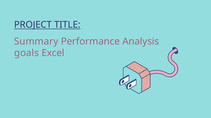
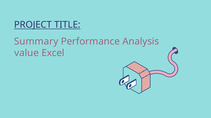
goals: goals -> value (27, 53)
